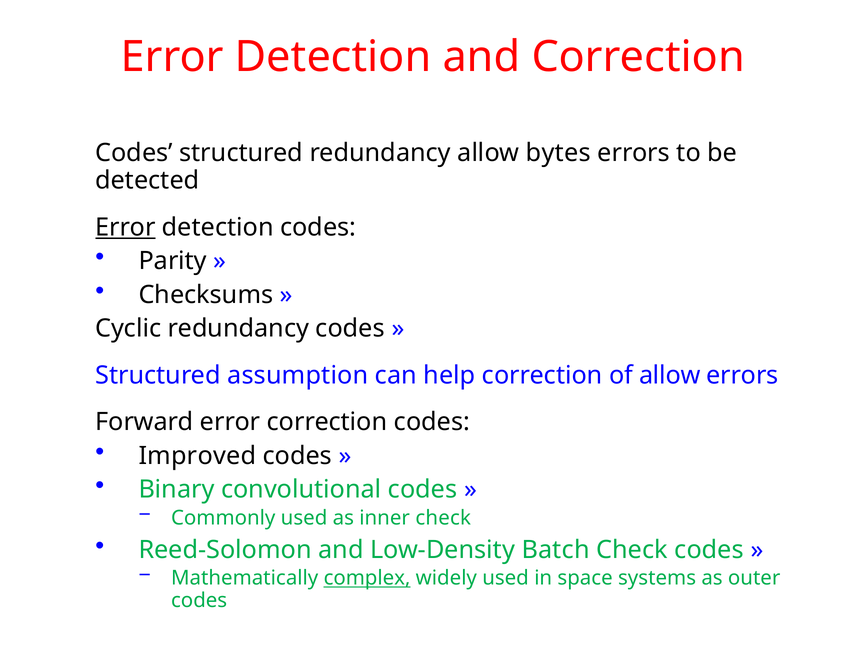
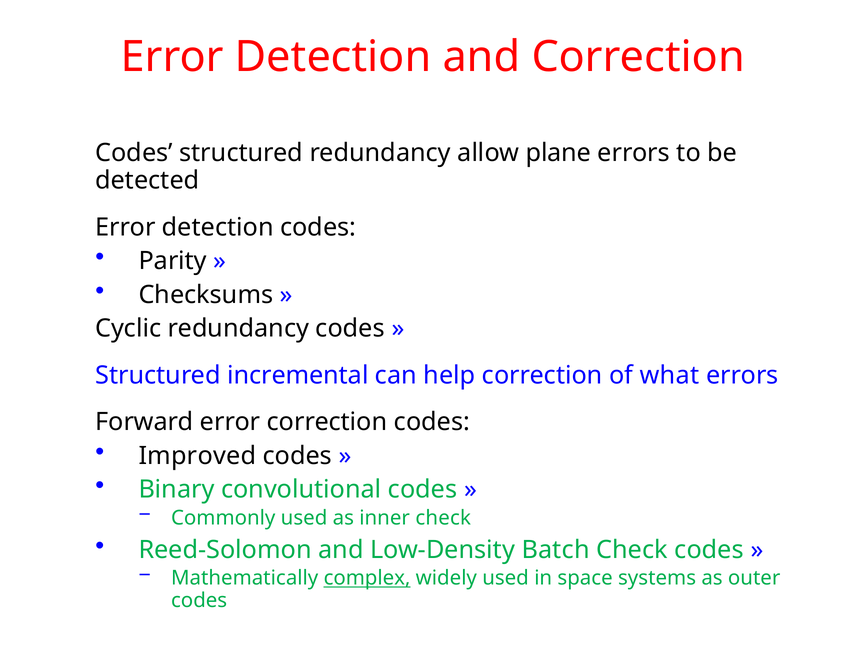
bytes: bytes -> plane (558, 153)
Error underline: present -> none (125, 227)
assumption: assumption -> incremental (298, 375)
of allow: allow -> what (669, 375)
